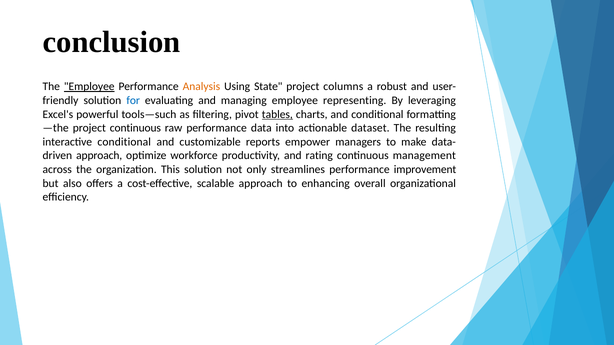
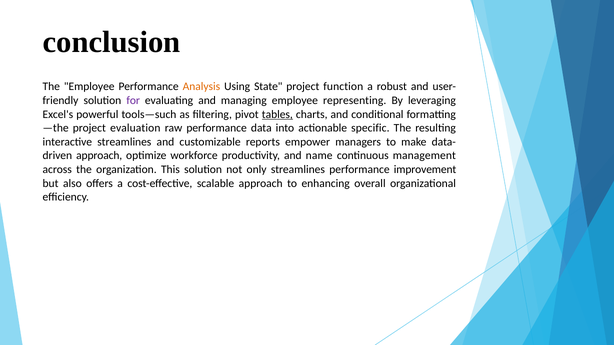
Employee underline: present -> none (89, 87)
columns: columns -> function (343, 87)
for colour: blue -> purple (133, 101)
project continuous: continuous -> evaluation (135, 128)
dataset: dataset -> specific (370, 128)
interactive conditional: conditional -> streamlines (124, 142)
rating: rating -> name (319, 156)
